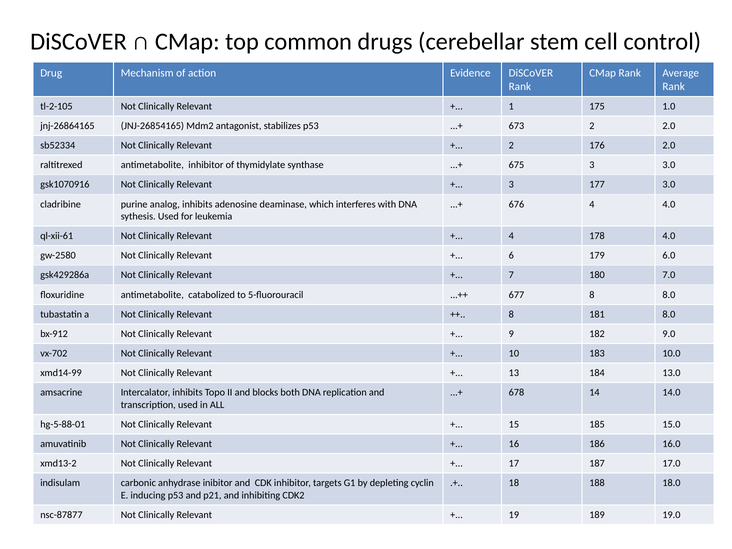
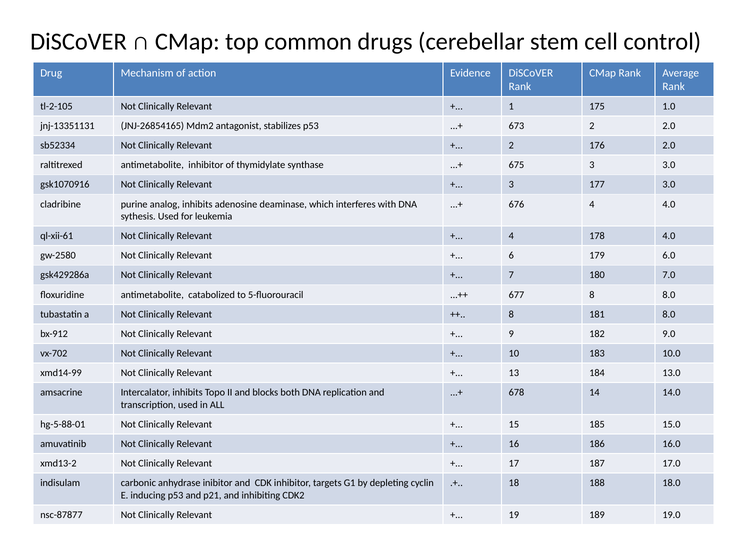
jnj-26864165: jnj-26864165 -> jnj-13351131 (67, 126)
